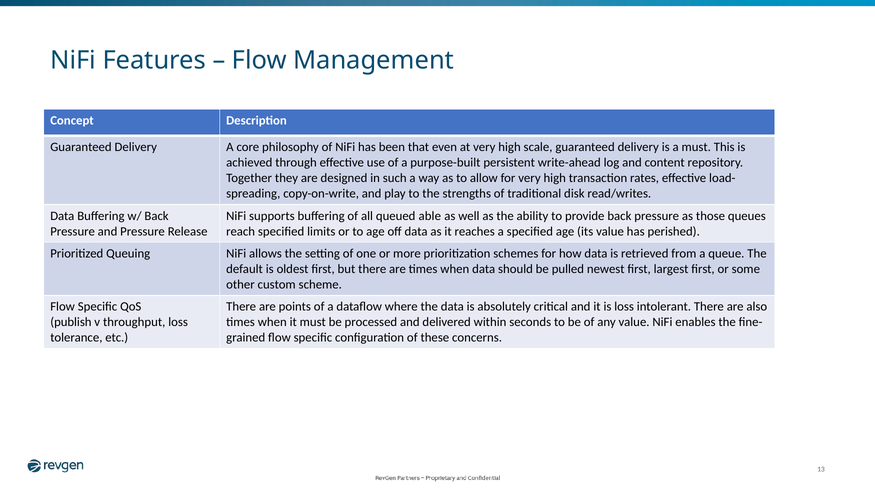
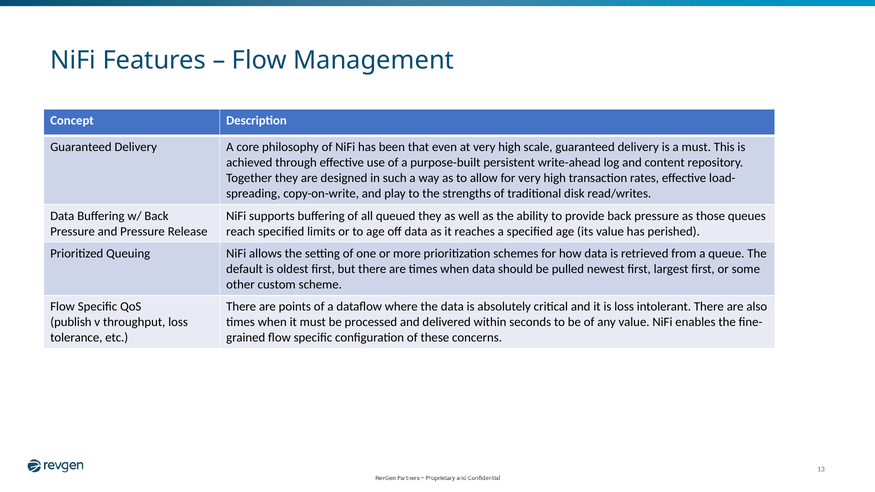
queued able: able -> they (430, 216)
